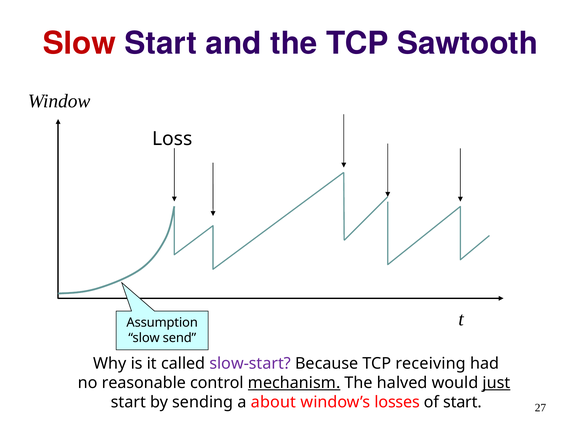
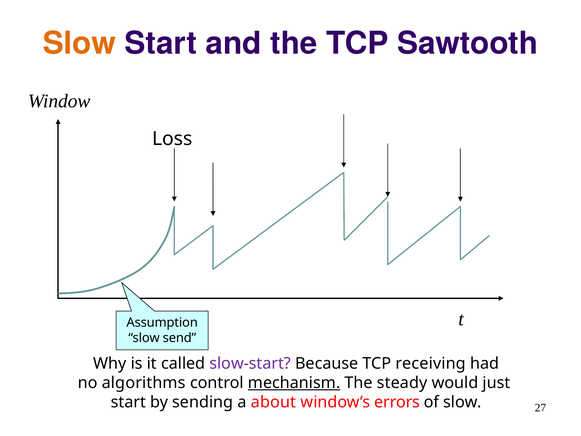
Slow colour: red -> orange (79, 43)
reasonable: reasonable -> algorithms (144, 383)
halved: halved -> steady (402, 383)
just underline: present -> none (496, 383)
losses: losses -> errors (397, 402)
of start: start -> slow (462, 402)
